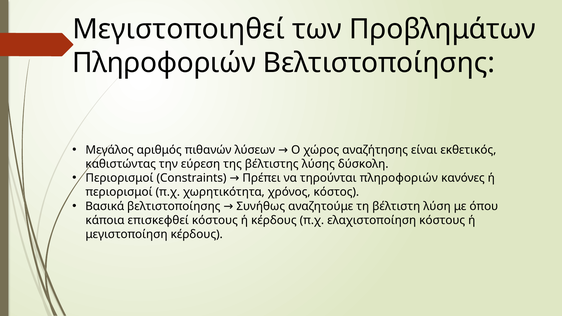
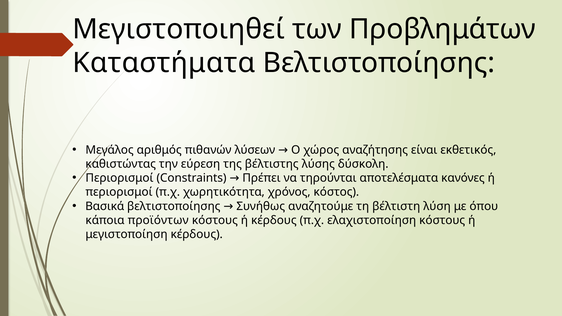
Πληροφοριών: Πληροφοριών -> Καταστήματα (164, 63)
τηρούνται πληροφοριών: πληροφοριών -> αποτελέσματα (399, 178)
επισκεφθεί: επισκεφθεί -> προϊόντων (158, 220)
